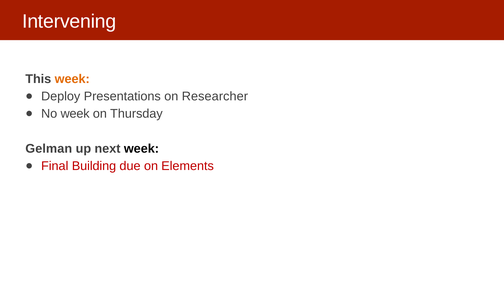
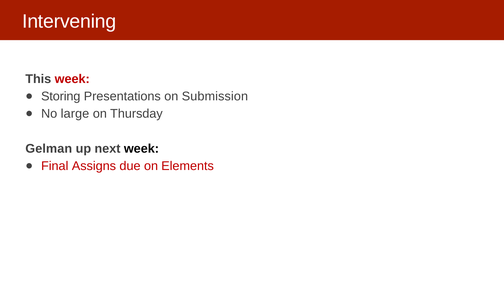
week colour: orange -> red (72, 79)
Deploy: Deploy -> Storing (61, 97)
Researcher: Researcher -> Submission (215, 97)
No week: week -> large (75, 114)
Building: Building -> Assigns (94, 166)
